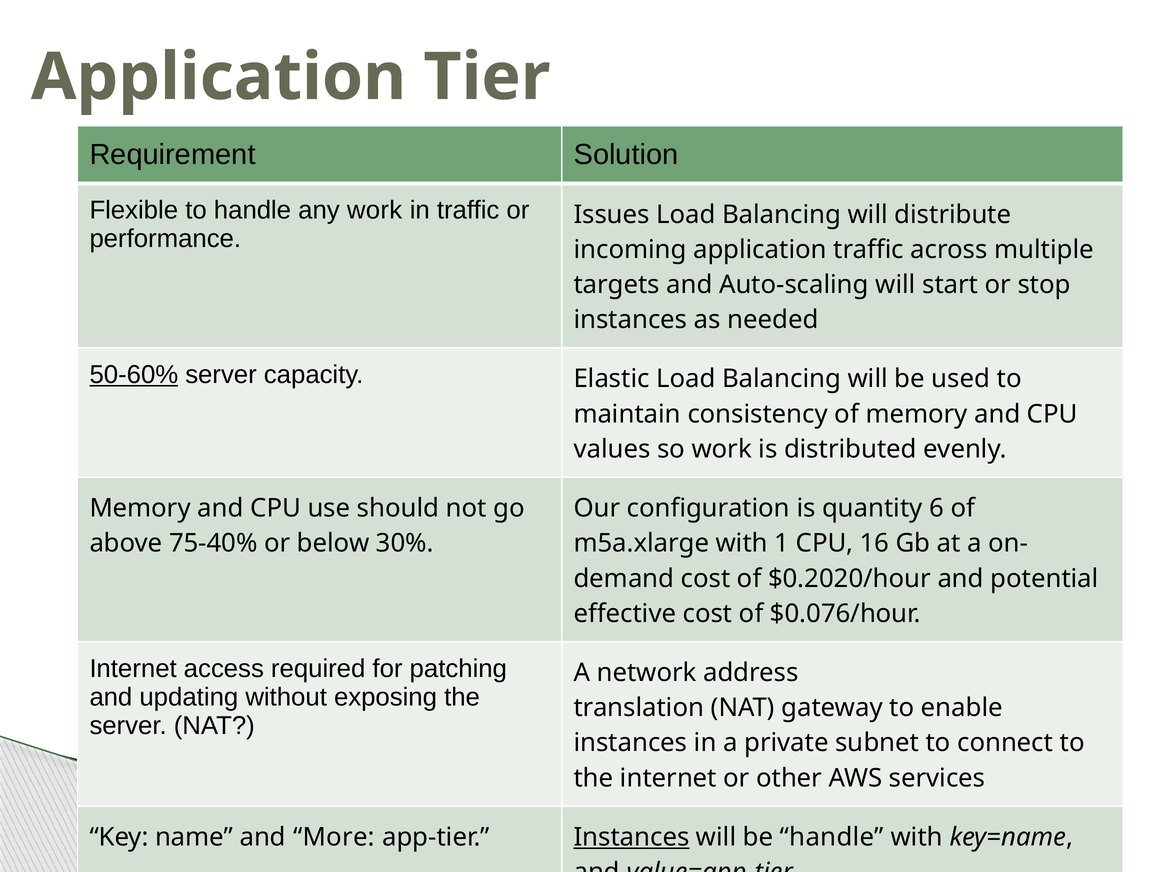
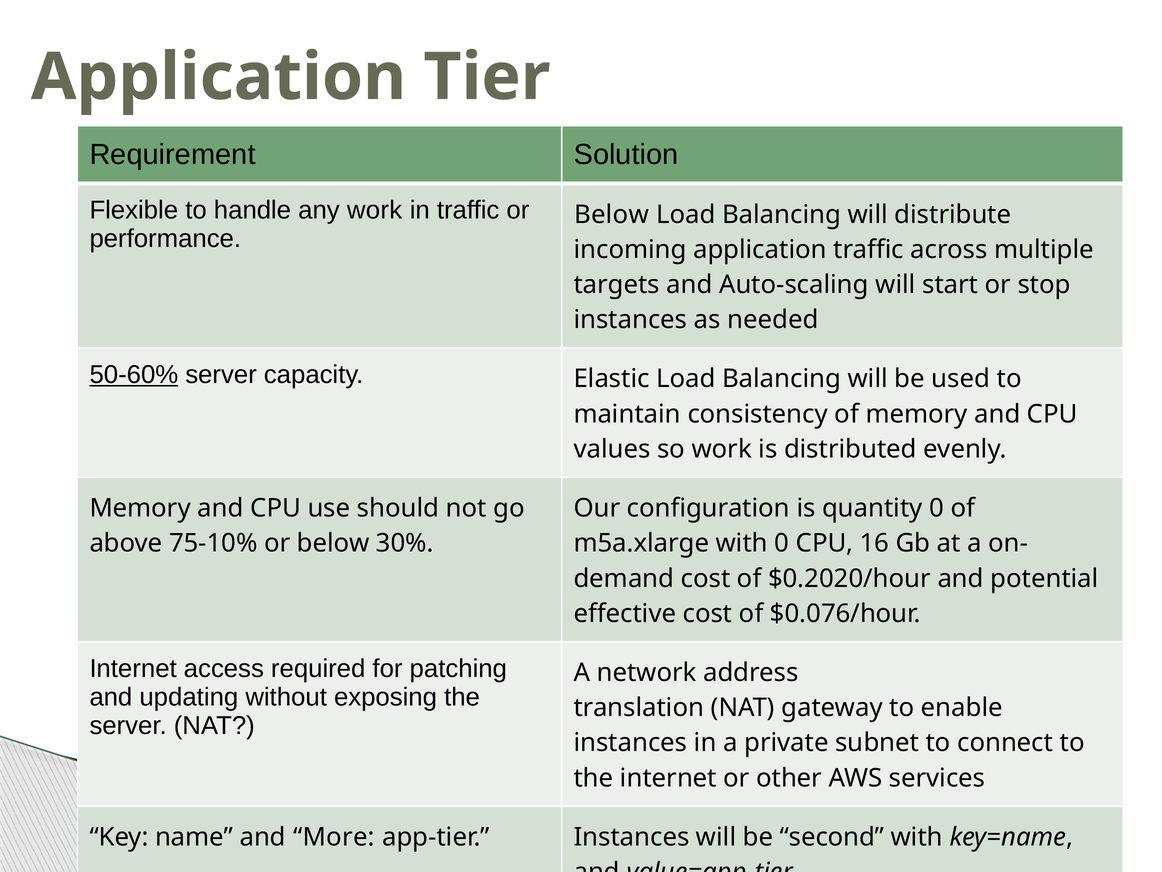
Issues: Issues -> Below (611, 214)
quantity 6: 6 -> 0 (937, 508)
75-40%: 75-40% -> 75-10% (213, 543)
with 1: 1 -> 0 (782, 543)
Instances underline: present -> none (632, 837)
be handle: handle -> second (832, 837)
